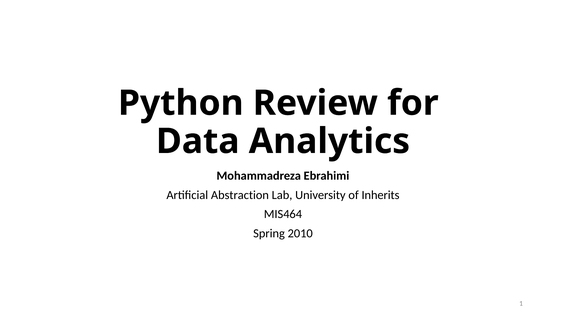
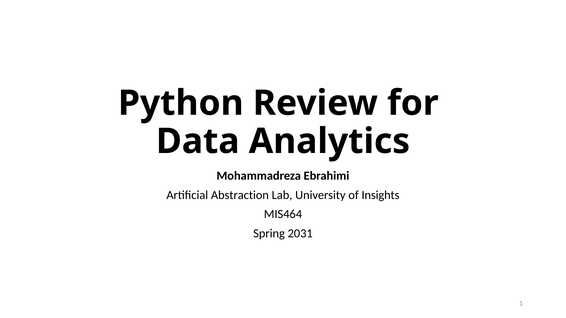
Inherits: Inherits -> Insights (380, 195)
2010: 2010 -> 2031 (300, 234)
